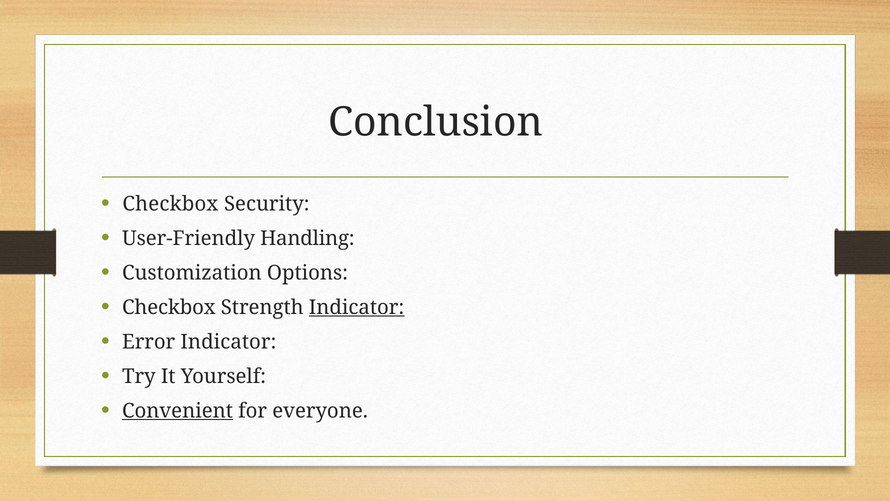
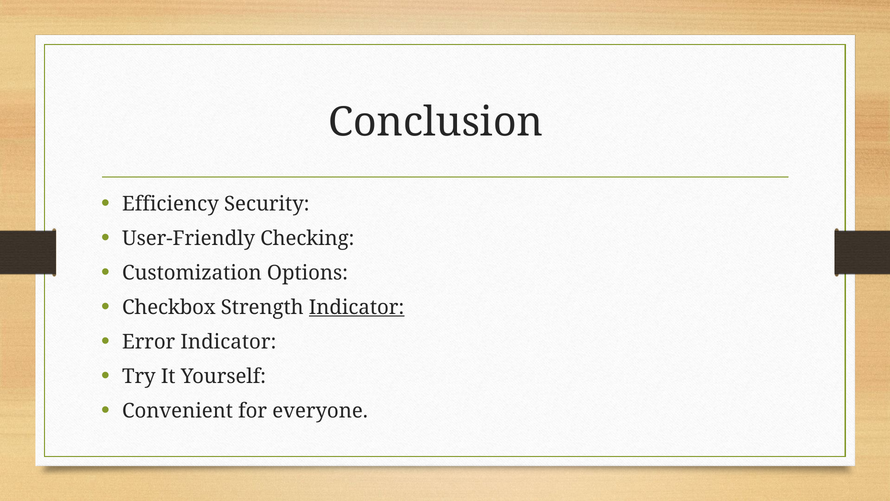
Checkbox: Checkbox -> Efficiency (170, 204)
Handling: Handling -> Checking (307, 238)
Convenient underline: present -> none (178, 411)
